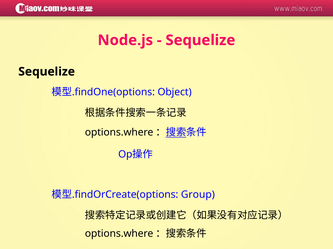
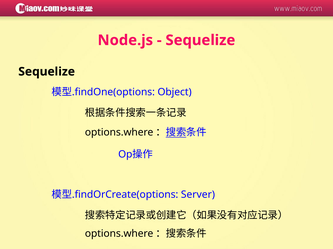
Group: Group -> Server (198, 195)
